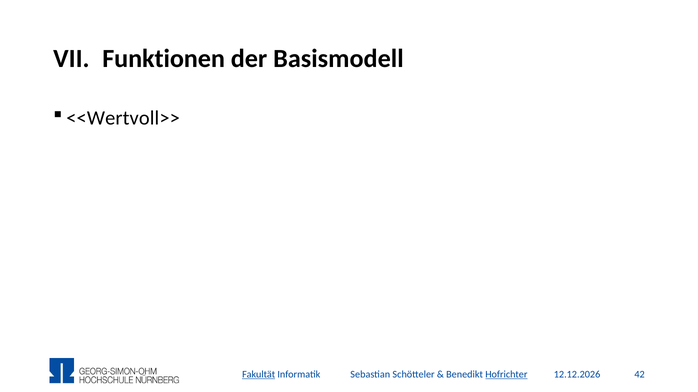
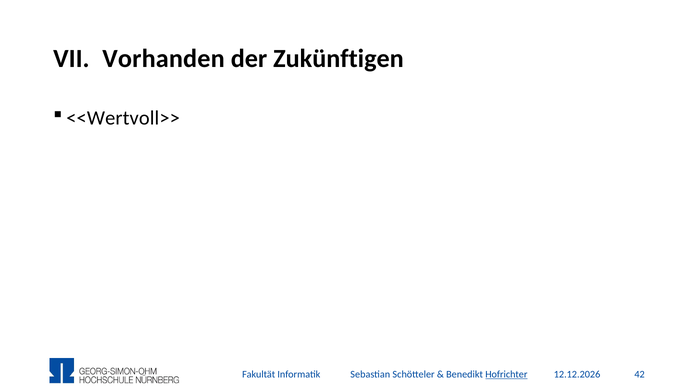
Funktionen: Funktionen -> Vorhanden (163, 59)
Basismodell: Basismodell -> Zukünftigen (338, 59)
Fakultät underline: present -> none (259, 375)
